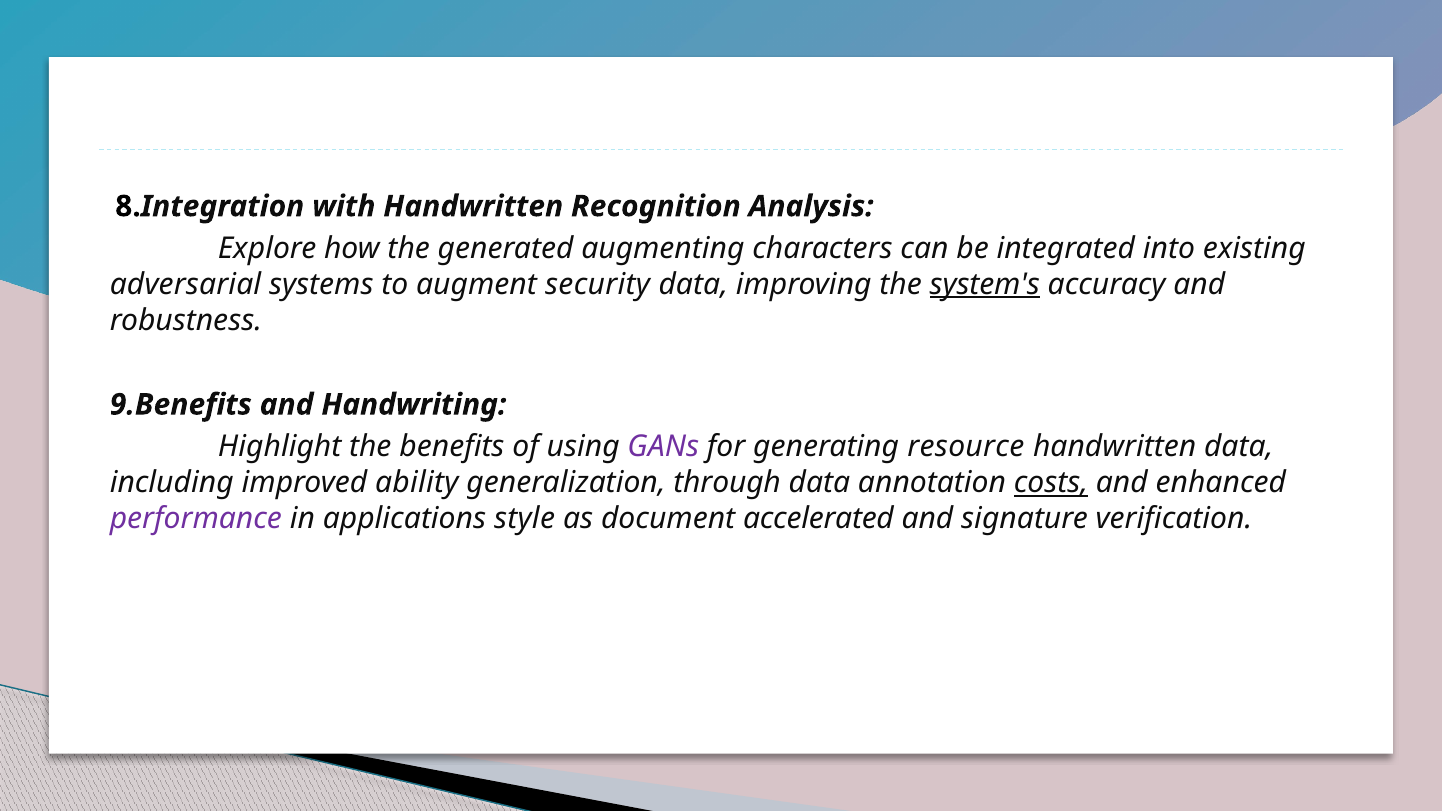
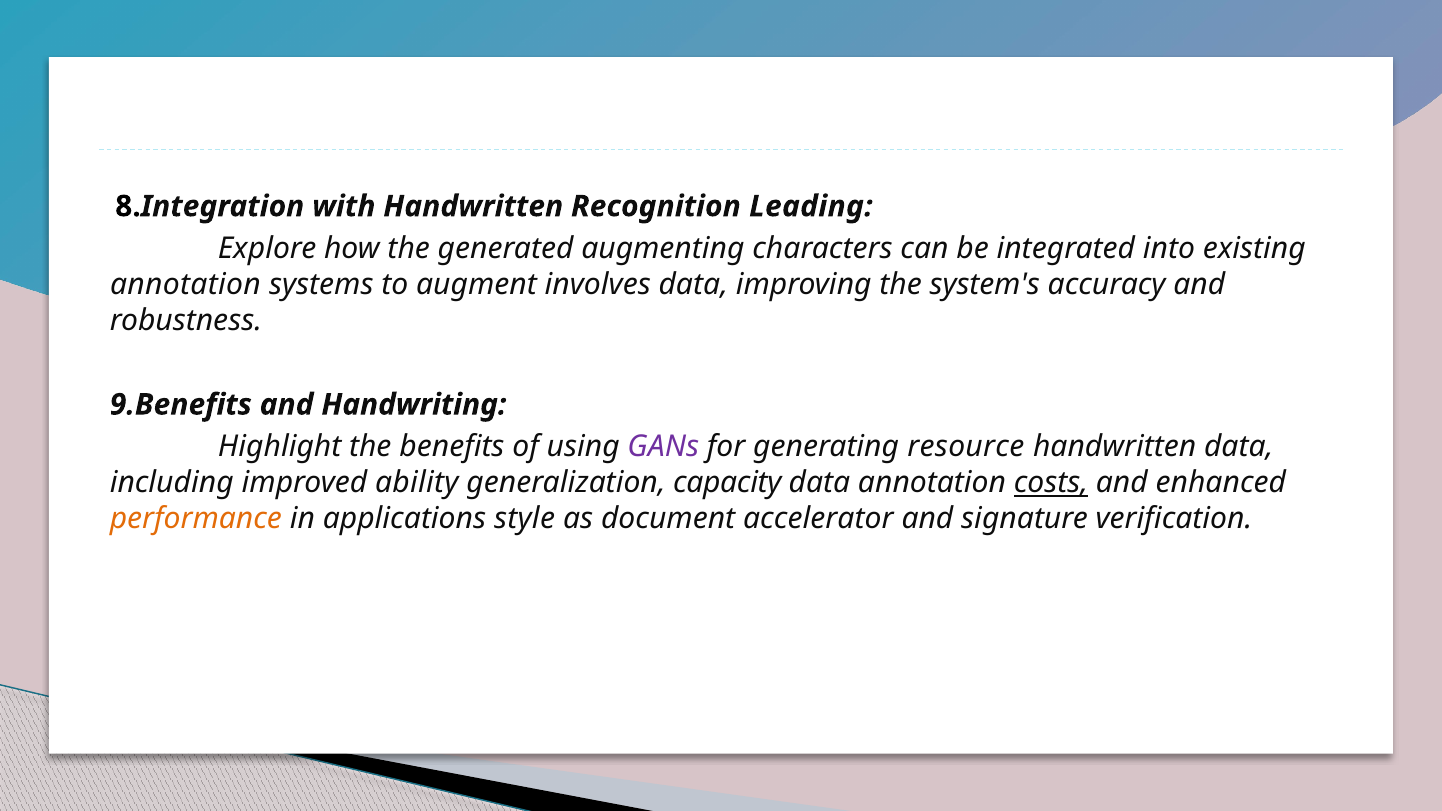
Analysis: Analysis -> Leading (811, 206)
adversarial: adversarial -> annotation (185, 285)
security: security -> involves (598, 285)
system's underline: present -> none (985, 285)
through: through -> capacity (727, 483)
performance colour: purple -> orange (196, 519)
accelerated: accelerated -> accelerator (818, 519)
